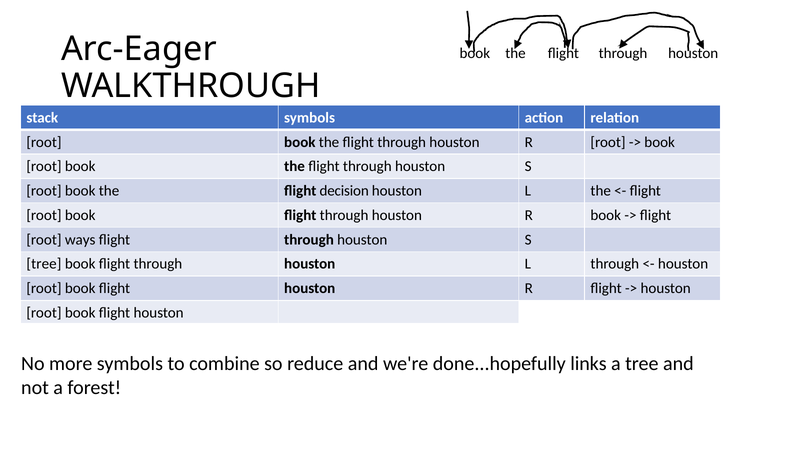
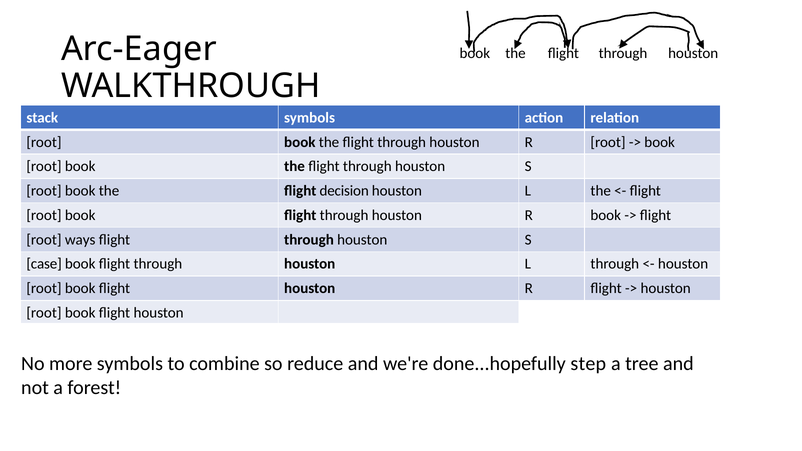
tree: tree -> case (44, 264)
links: links -> step (588, 364)
